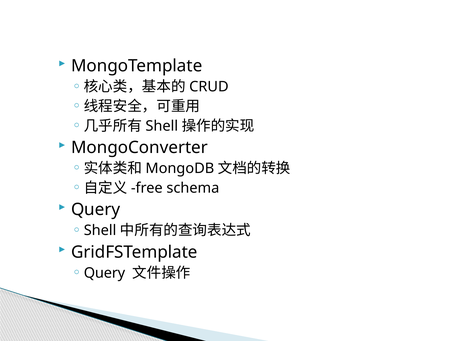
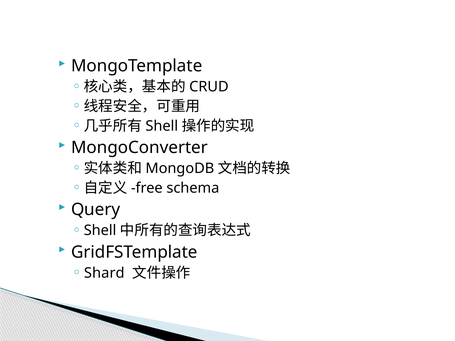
Query: Query -> Shard (104, 273)
